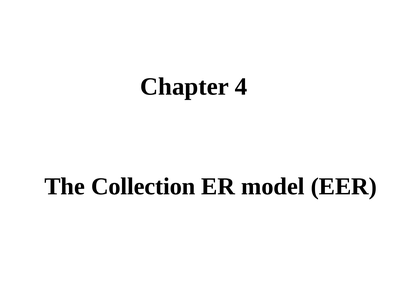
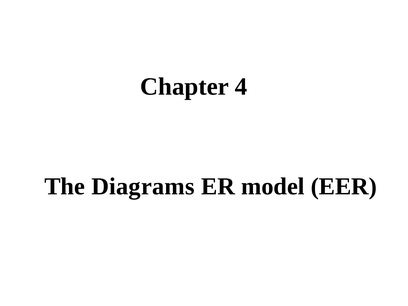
Collection: Collection -> Diagrams (143, 186)
